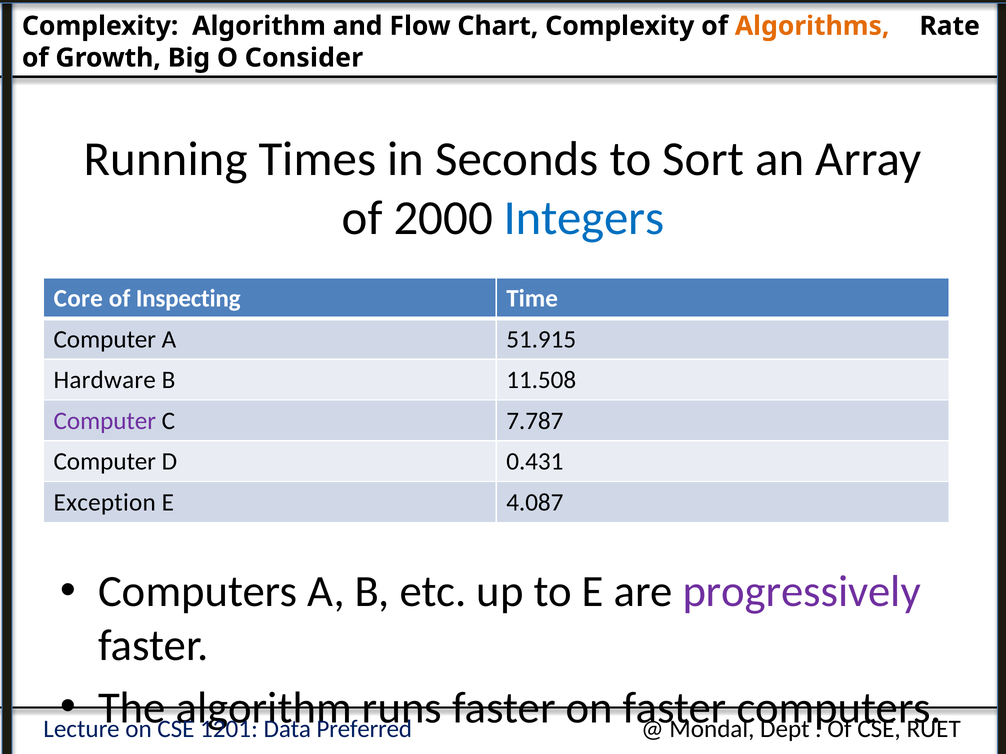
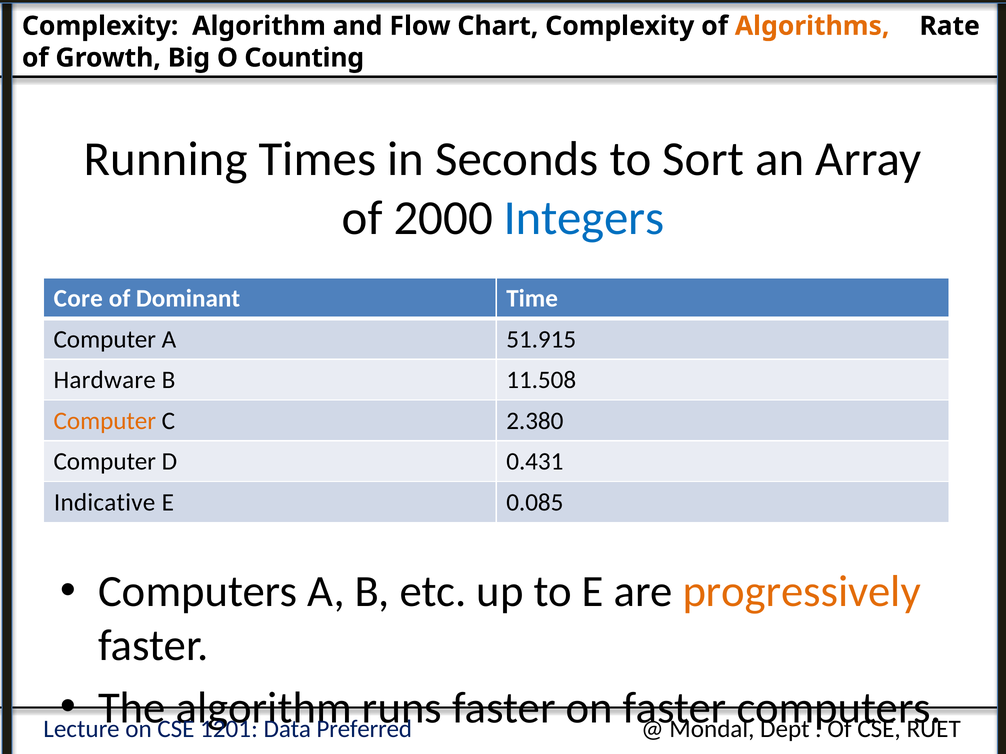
Consider: Consider -> Counting (304, 58)
Inspecting: Inspecting -> Dominant (188, 299)
Computer colour: purple -> orange (105, 421)
7.787: 7.787 -> 2.380 (535, 421)
Exception: Exception -> Indicative (105, 503)
4.087: 4.087 -> 0.085 (535, 503)
progressively colour: purple -> orange (802, 592)
